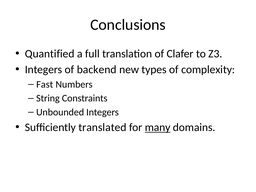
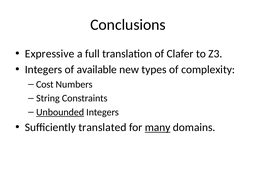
Quantified: Quantified -> Expressive (50, 54)
backend: backend -> available (97, 70)
Fast: Fast -> Cost (45, 84)
Unbounded underline: none -> present (60, 112)
